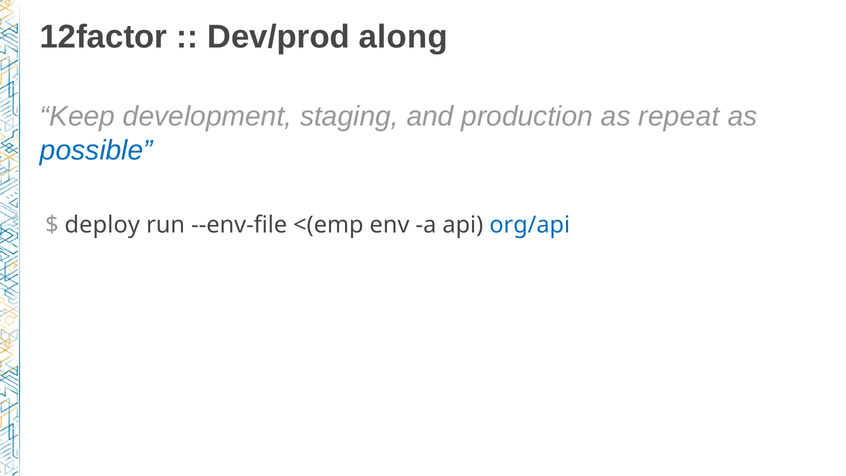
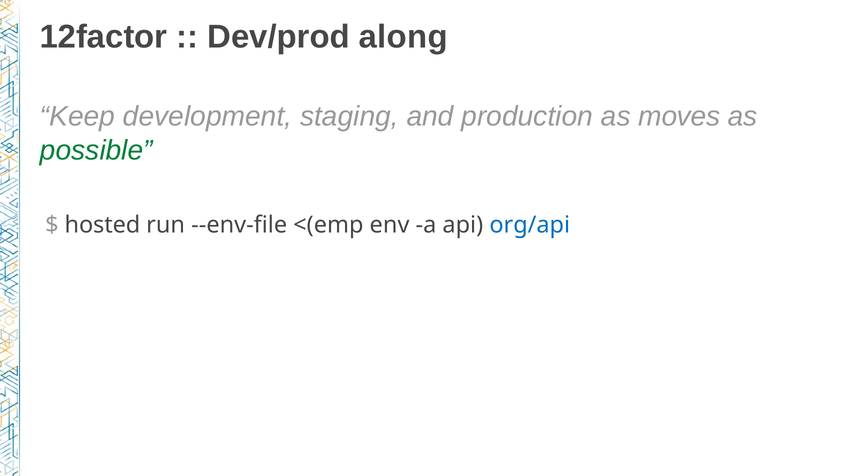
repeat: repeat -> moves (679, 117)
possible colour: blue -> green (96, 150)
deploy: deploy -> hosted (102, 225)
